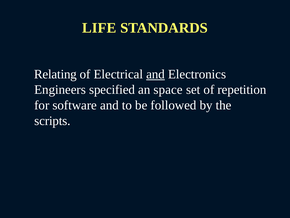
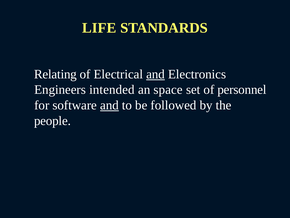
specified: specified -> intended (112, 90)
repetition: repetition -> personnel (242, 90)
and underline: none -> present (109, 105)
scripts: scripts -> people (52, 120)
